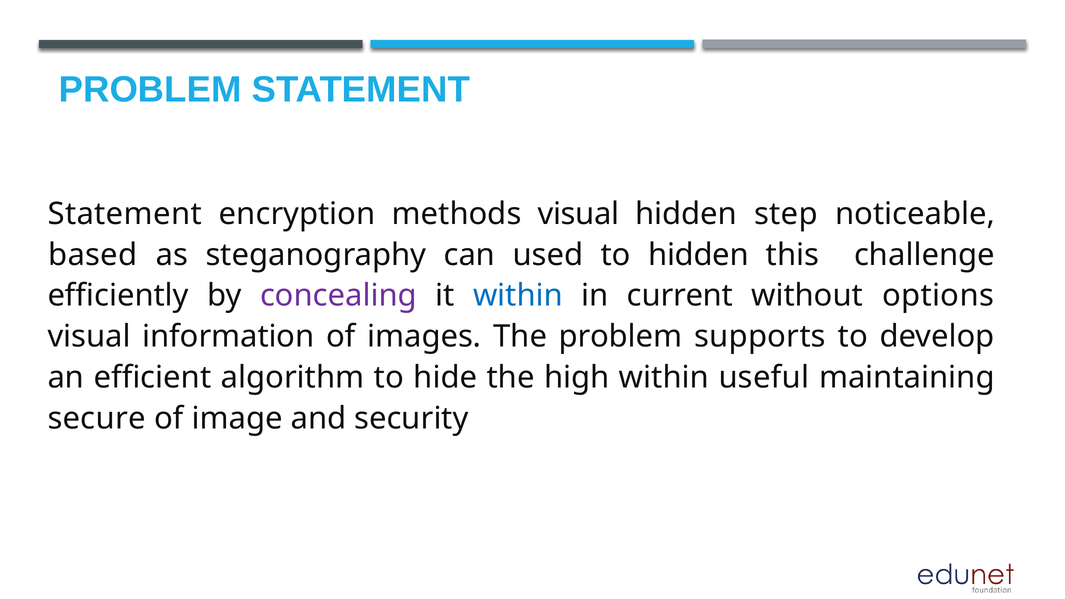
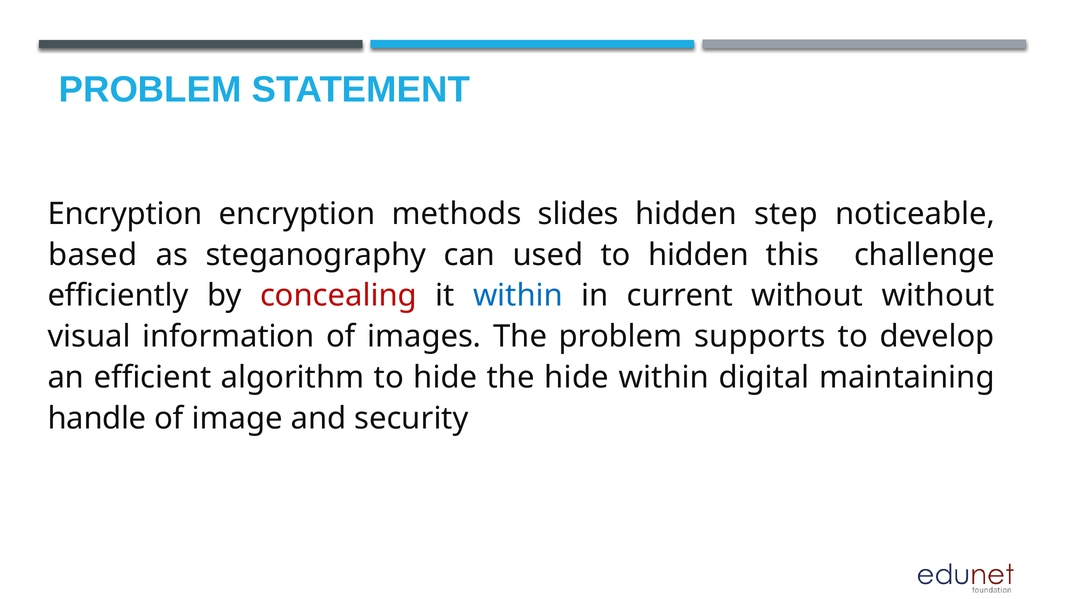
Statement: Statement -> Encryption (125, 214)
methods visual: visual -> slides (578, 214)
concealing colour: purple -> red (339, 296)
without options: options -> without (938, 296)
the high: high -> hide (577, 378)
useful: useful -> digital (764, 378)
secure: secure -> handle (97, 418)
